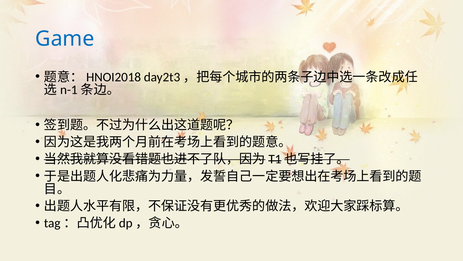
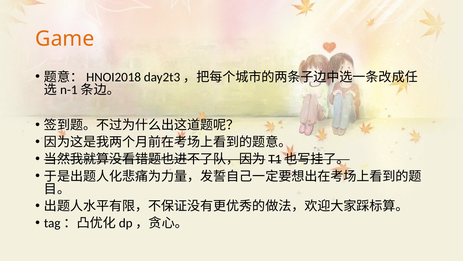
Game colour: blue -> orange (65, 39)
